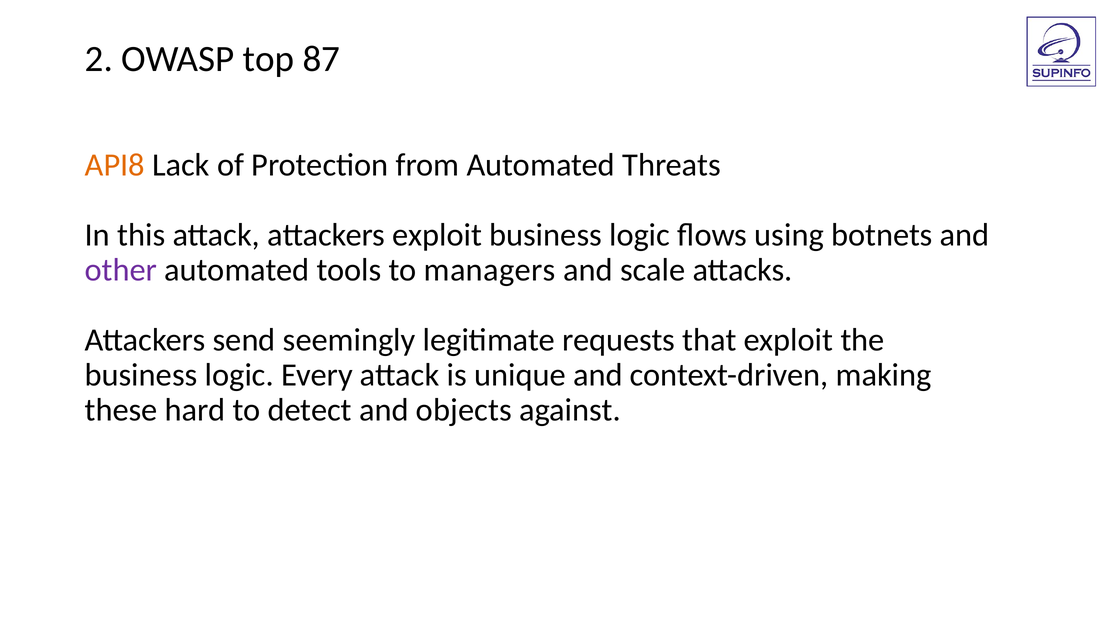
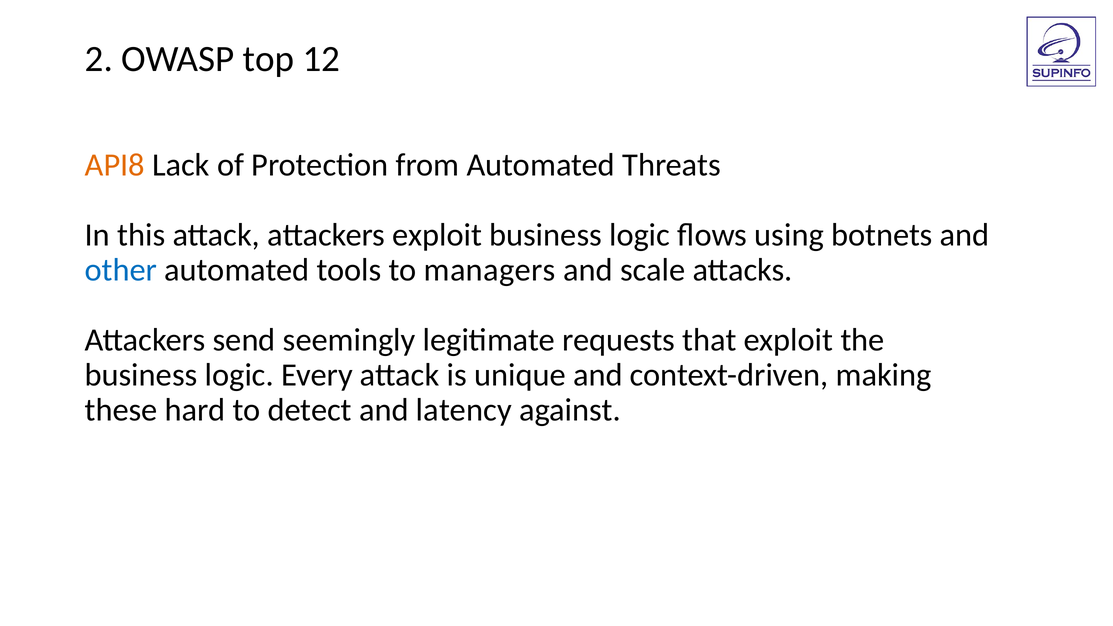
87: 87 -> 12 (321, 59)
other colour: purple -> blue (121, 270)
objects: objects -> latency (464, 410)
